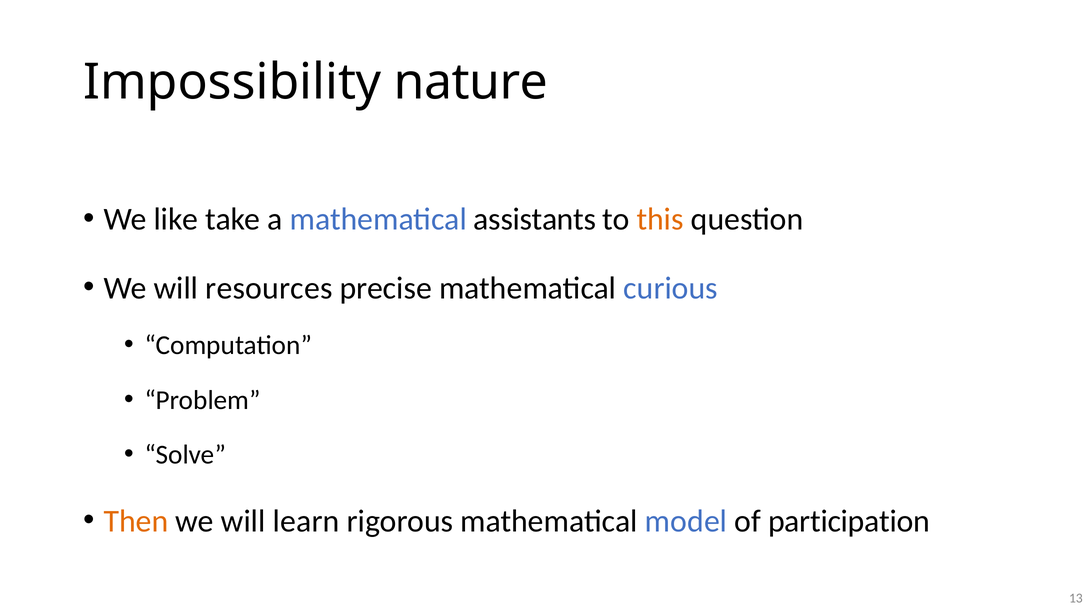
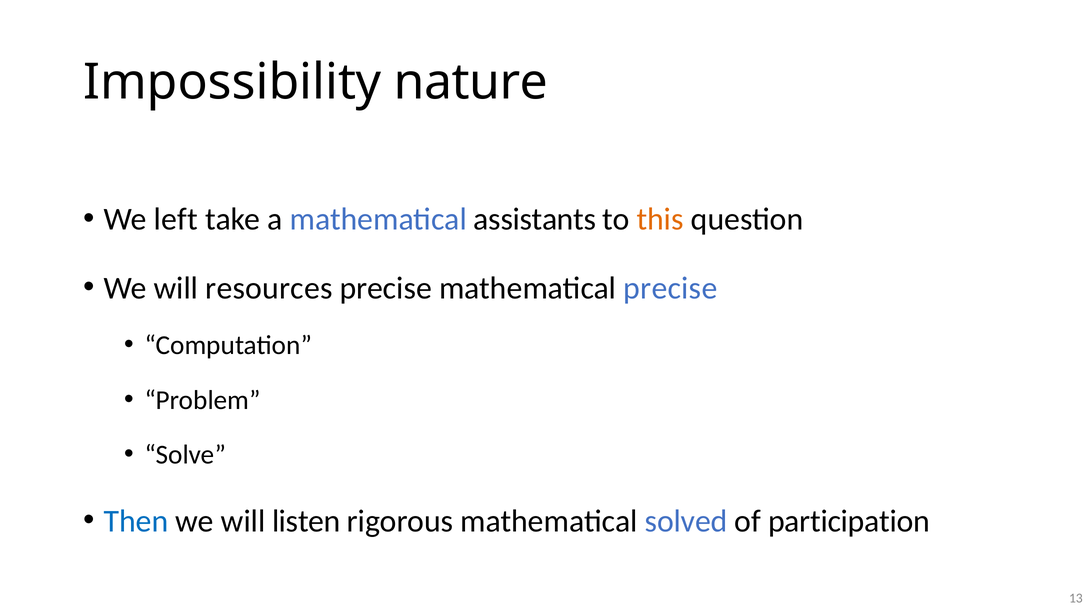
like: like -> left (176, 219)
mathematical curious: curious -> precise (670, 288)
Then colour: orange -> blue (136, 521)
learn: learn -> listen (306, 521)
model: model -> solved (686, 521)
